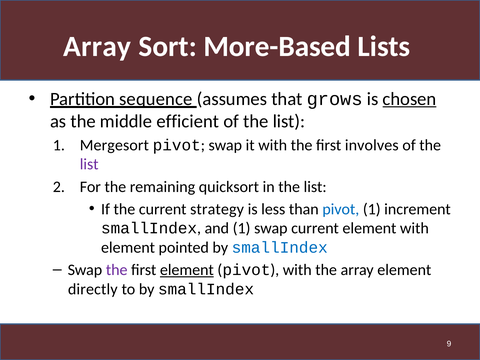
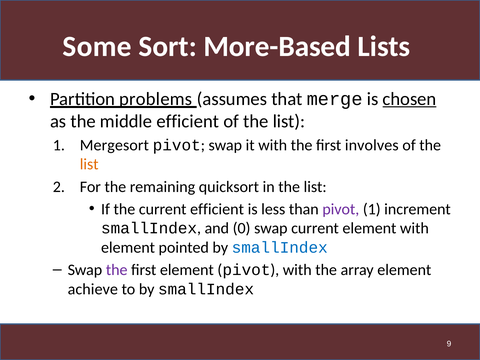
Array: Array -> Some (97, 46)
sequence: sequence -> problems (156, 99)
grows: grows -> merge (335, 99)
list colour: purple -> orange (89, 164)
current strategy: strategy -> efficient (217, 209)
pivot colour: blue -> purple (341, 209)
and 1: 1 -> 0 (242, 228)
element underline: present -> none (187, 270)
directly: directly -> achieve (93, 289)
